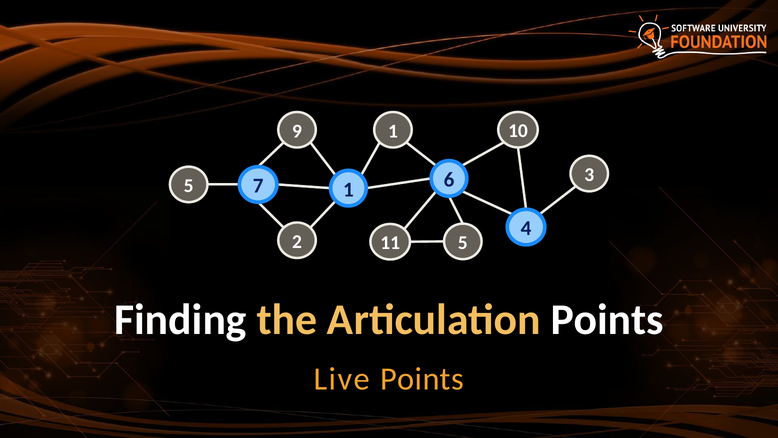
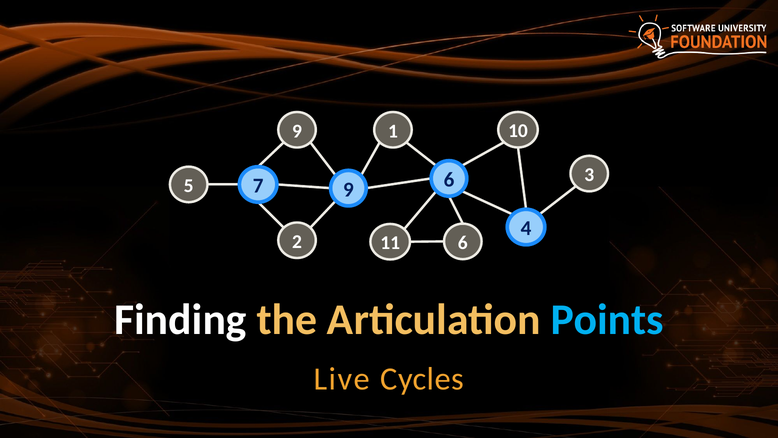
7 1: 1 -> 9 (348, 190)
2 5: 5 -> 6 (463, 243)
Points colour: white -> light blue (607, 320)
Live Points: Points -> Cycles (422, 379)
